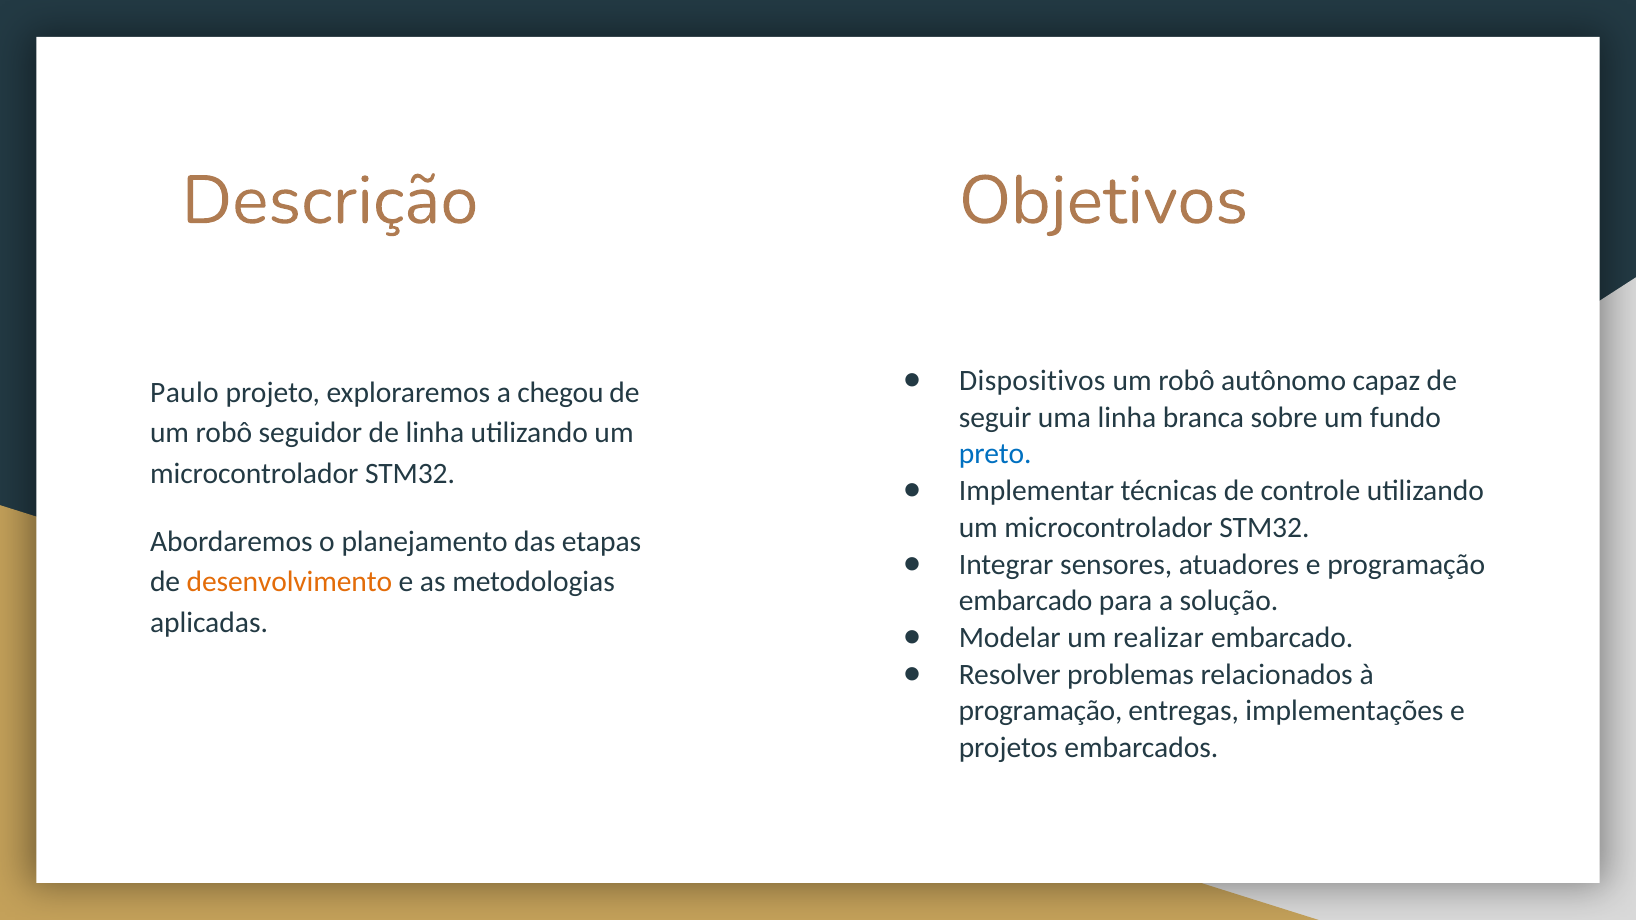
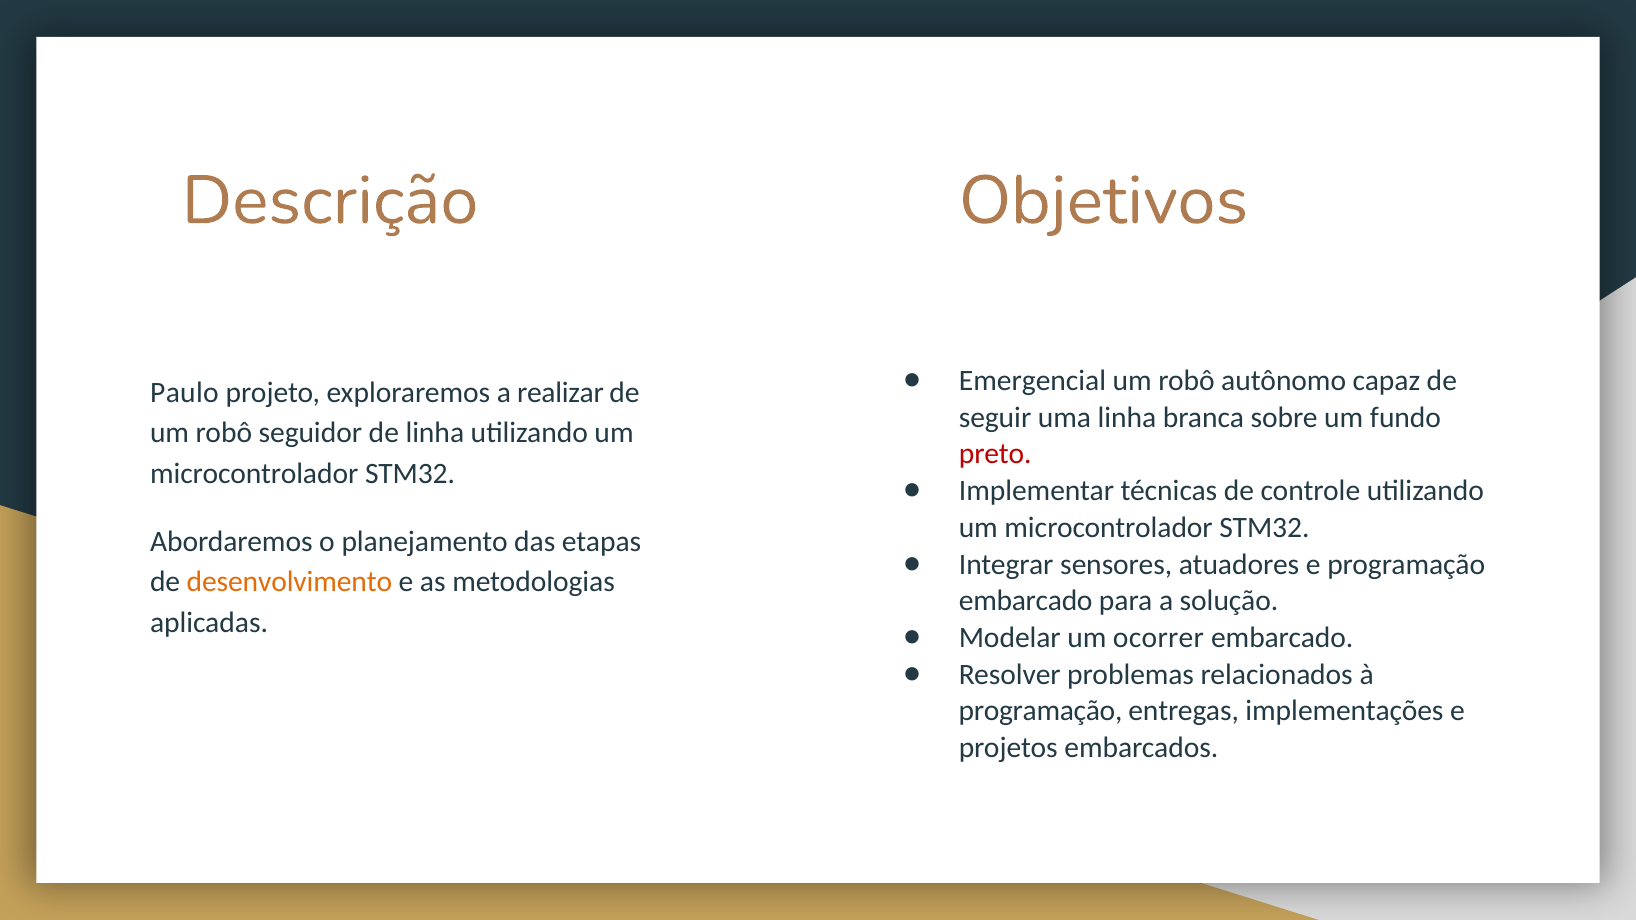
Dispositivos: Dispositivos -> Emergencial (1033, 381)
chegou: chegou -> realizar (560, 392)
preto colour: blue -> red (995, 454)
realizar: realizar -> ocorrer (1158, 638)
